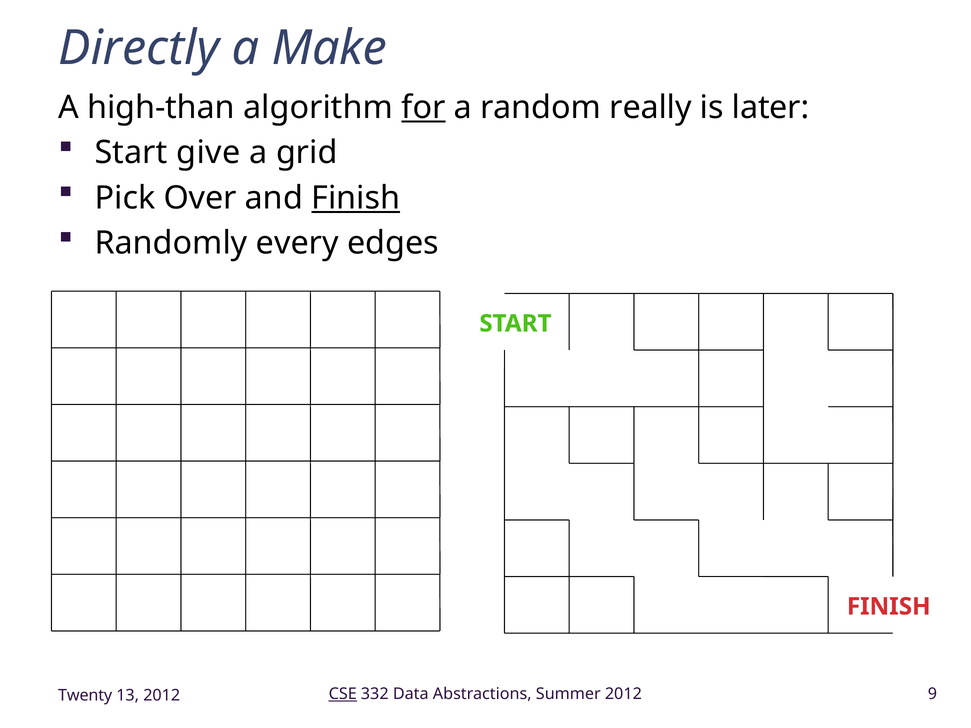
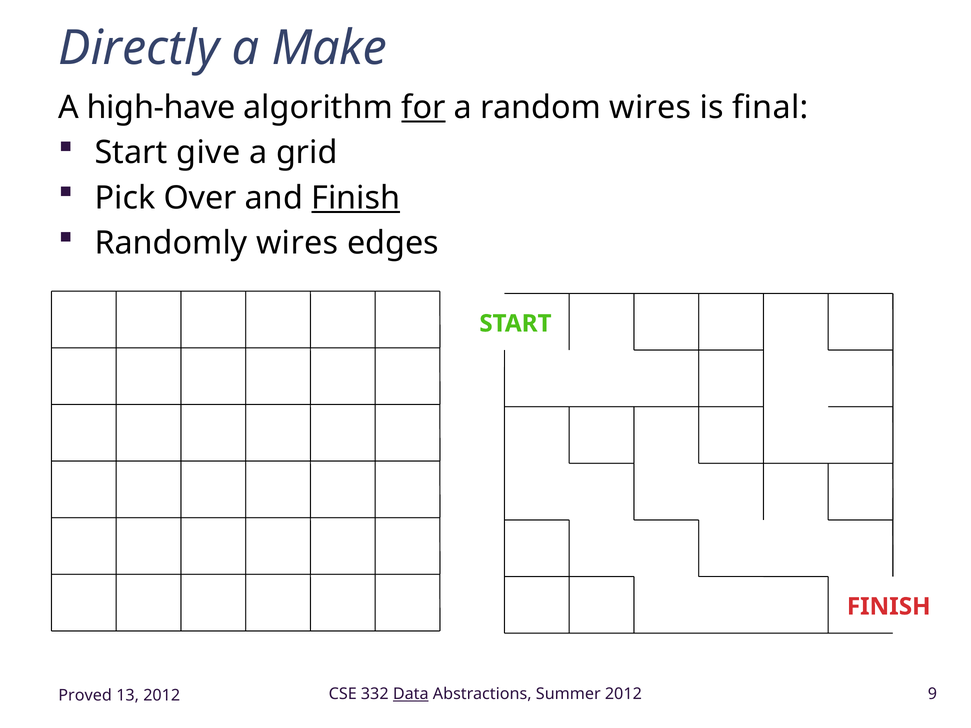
high-than: high-than -> high-have (161, 107)
random really: really -> wires (650, 107)
later: later -> final (770, 107)
Randomly every: every -> wires (297, 243)
CSE underline: present -> none (343, 694)
Data underline: none -> present (411, 694)
Twenty: Twenty -> Proved (85, 695)
